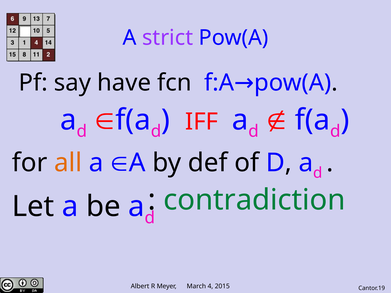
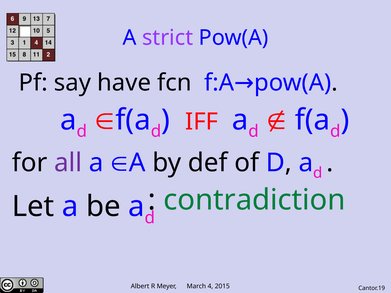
all colour: orange -> purple (68, 163)
